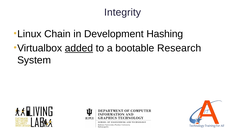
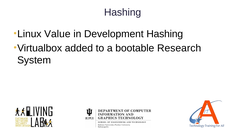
Integrity: Integrity -> Hashing (123, 12)
Chain: Chain -> Value (57, 34)
added underline: present -> none (79, 48)
